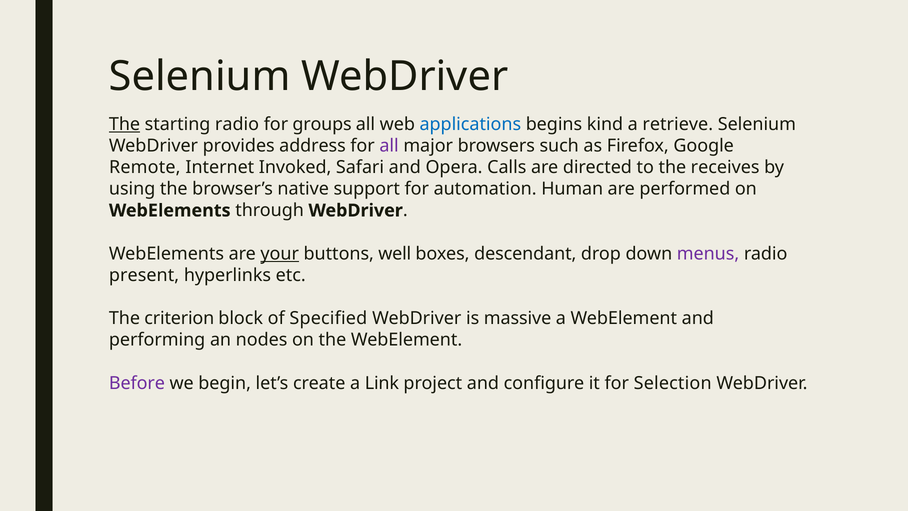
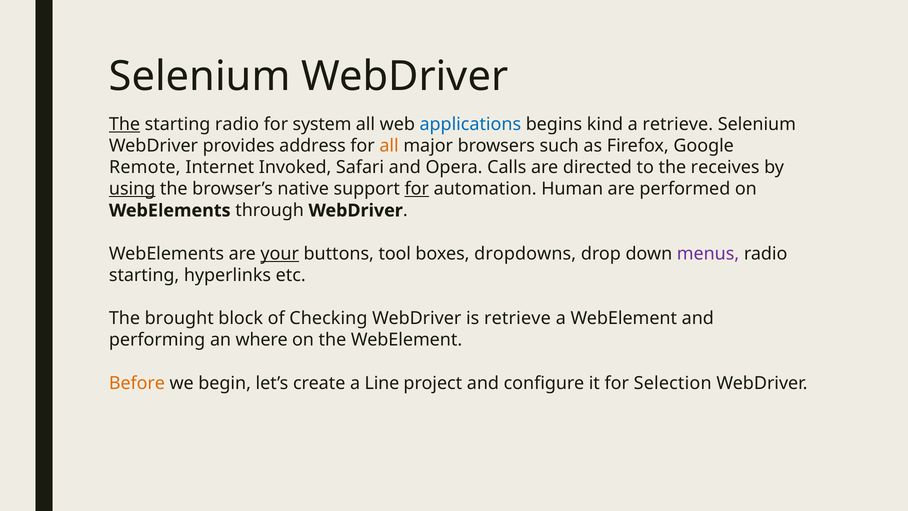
groups: groups -> system (322, 124)
all colour: purple -> orange (389, 146)
using underline: none -> present (132, 189)
for underline: none -> present (417, 189)
well: well -> tool (395, 254)
descendant: descendant -> dropdowns (525, 254)
present: present -> starting (144, 275)
criterion: criterion -> brought (179, 318)
Specified: Specified -> Checking (328, 318)
is massive: massive -> retrieve (517, 318)
nodes: nodes -> where (262, 340)
Before colour: purple -> orange (137, 383)
Link: Link -> Line (382, 383)
